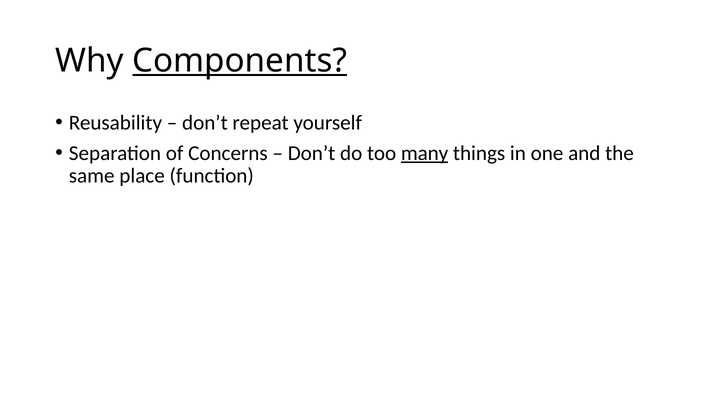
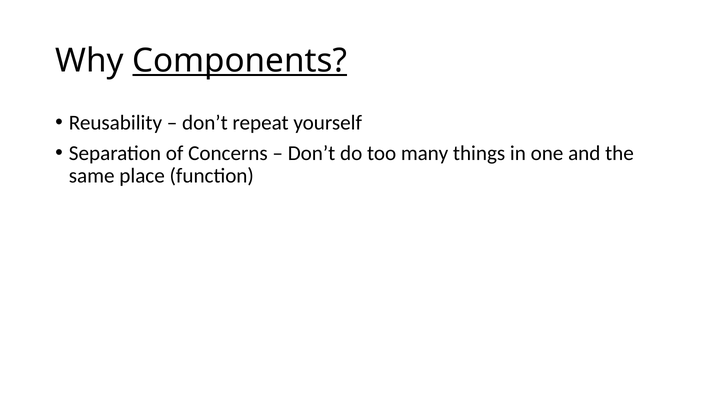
many underline: present -> none (425, 153)
